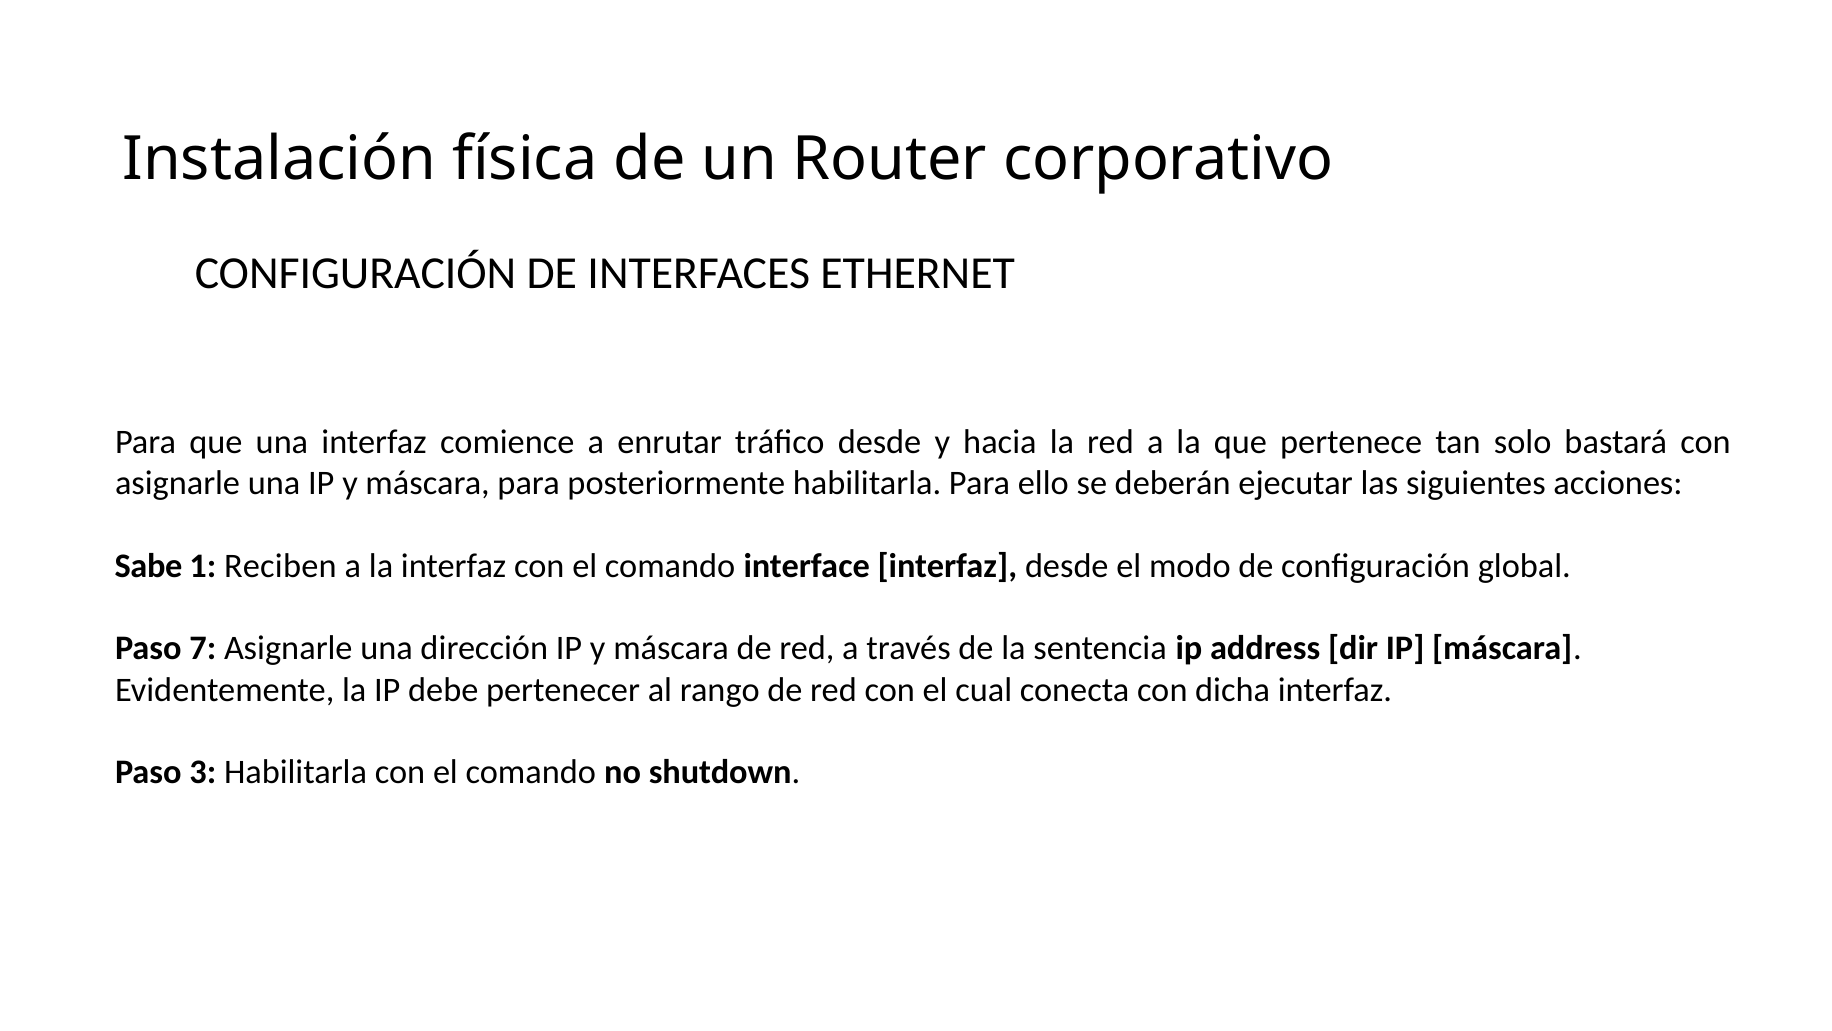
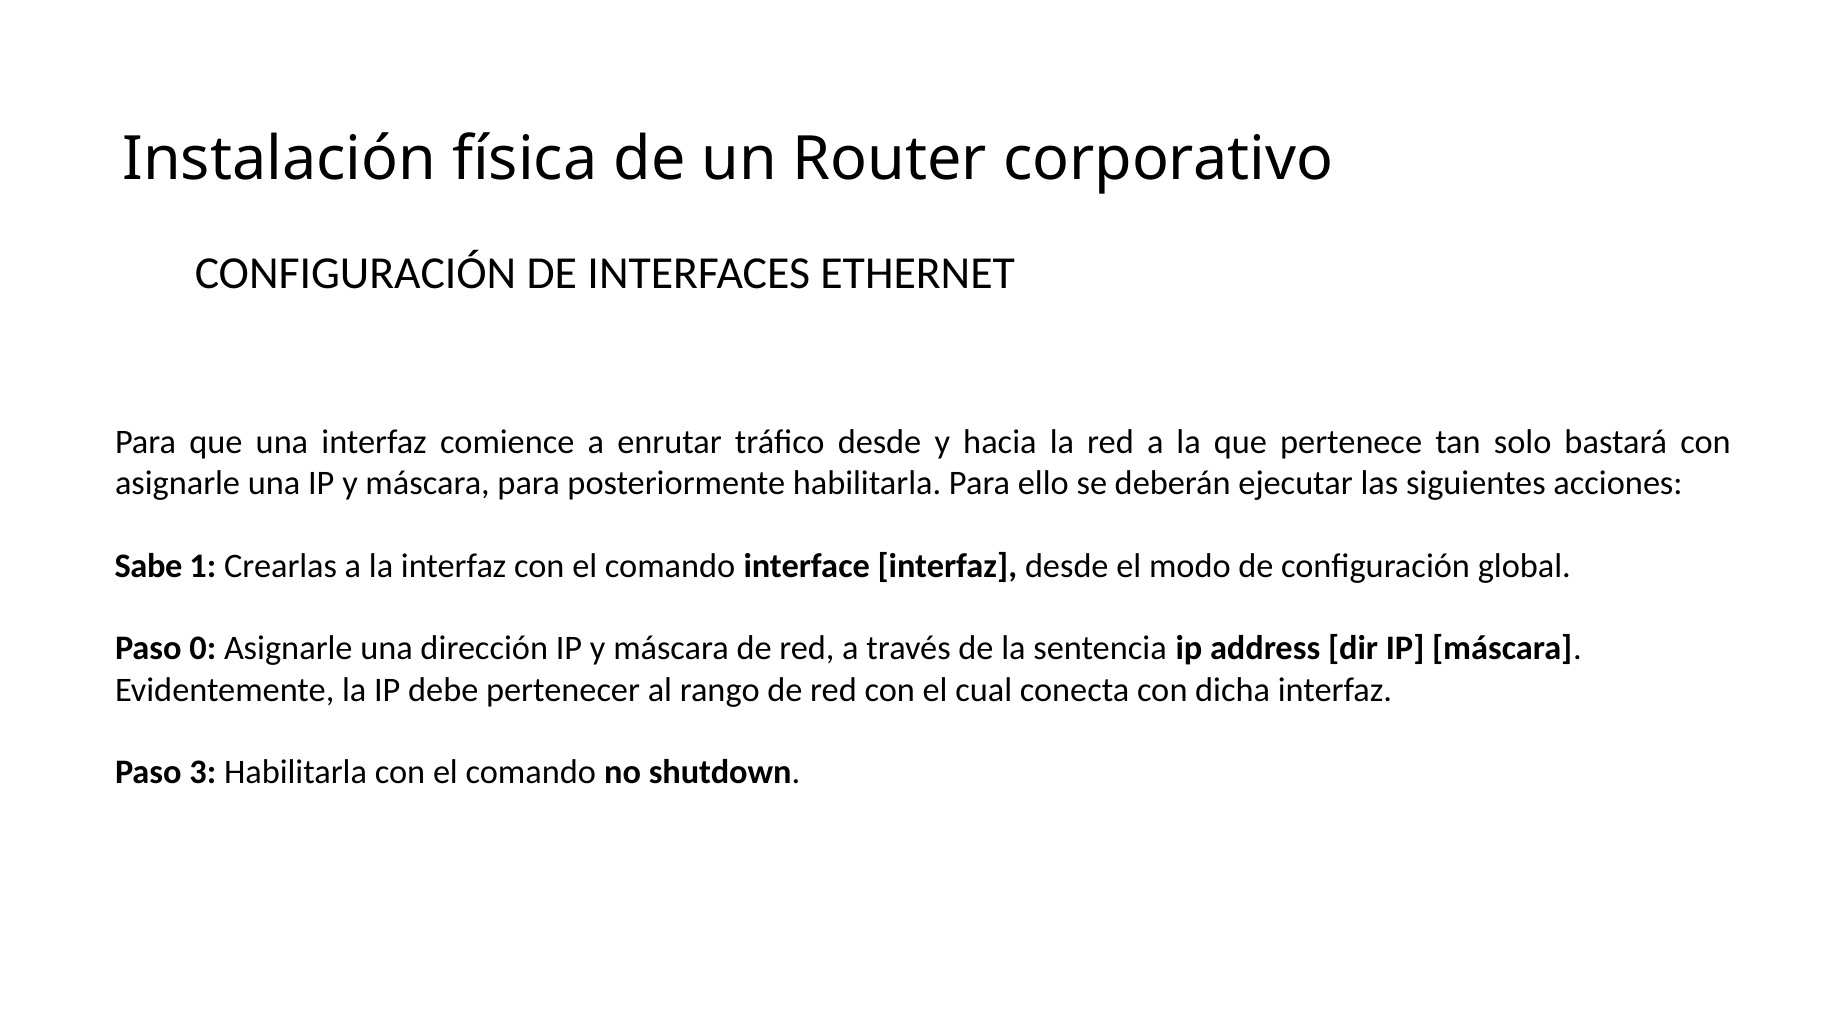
Reciben: Reciben -> Crearlas (281, 566)
7: 7 -> 0 (203, 648)
